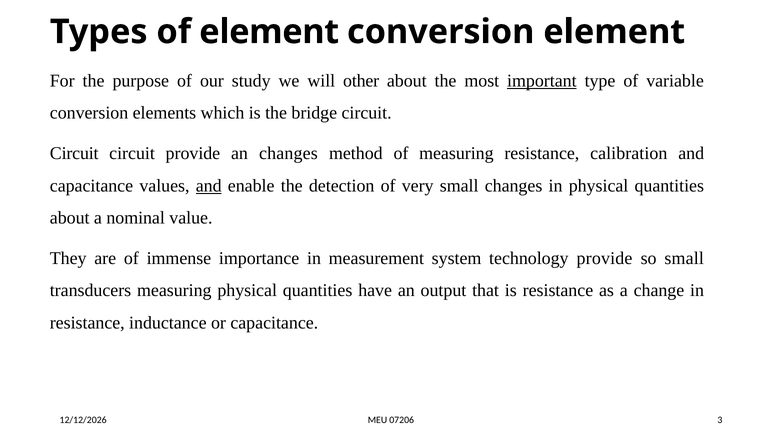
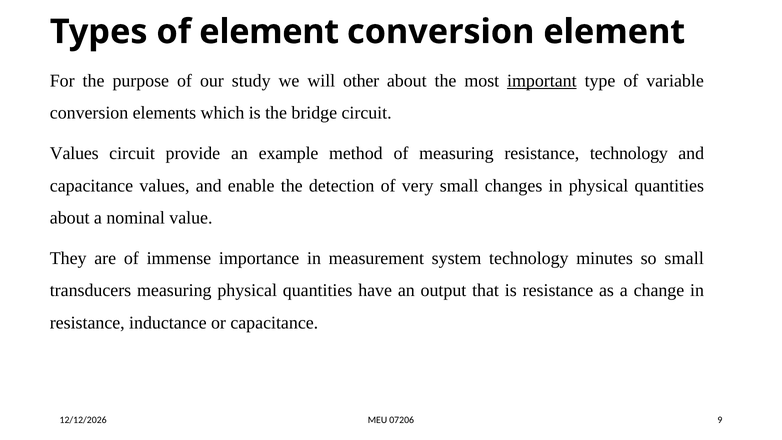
Circuit: Circuit -> Values (74, 153)
an changes: changes -> example (289, 153)
resistance calibration: calibration -> technology (629, 153)
and underline: present -> none (209, 186)
technology provide: provide -> minutes (605, 258)
3: 3 -> 9 (720, 420)
